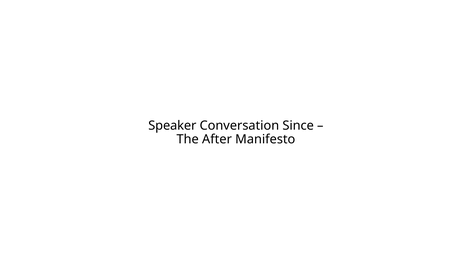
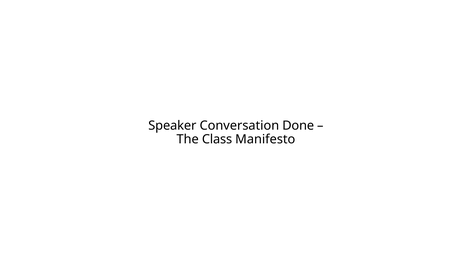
Since: Since -> Done (298, 126)
After: After -> Class (217, 140)
